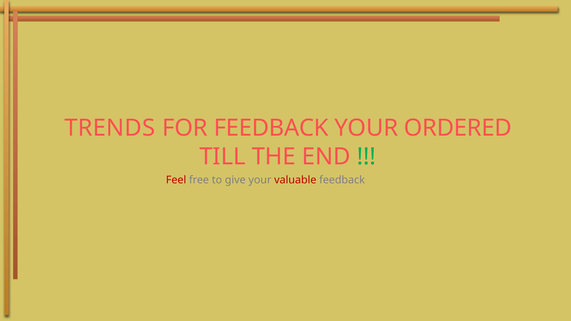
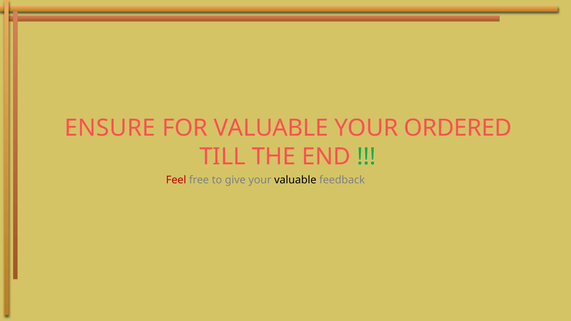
TRENDS: TRENDS -> ENSURE (110, 128)
FOR FEEDBACK: FEEDBACK -> VALUABLE (271, 128)
valuable colour: red -> black (295, 180)
